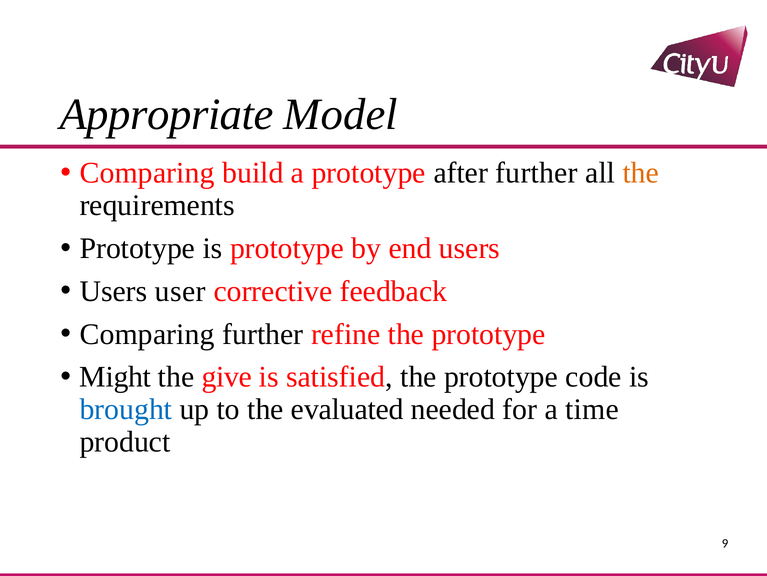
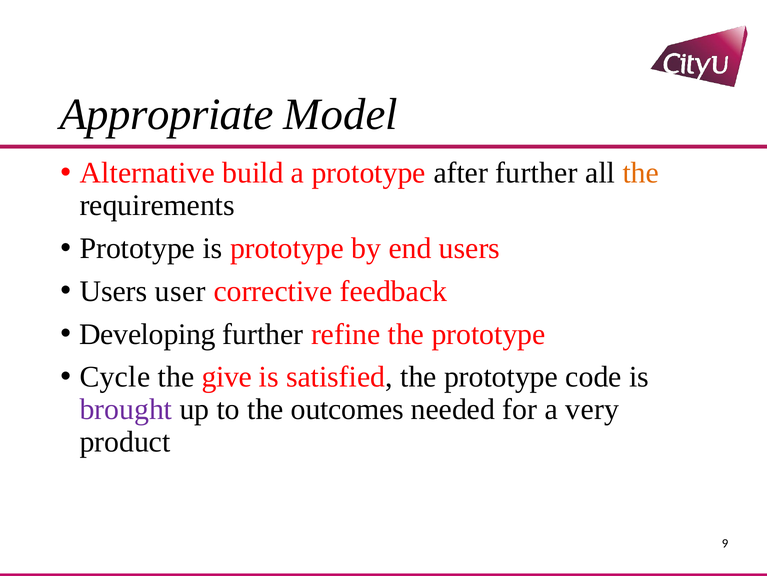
Comparing: Comparing -> Alternative (147, 173)
Comparing: Comparing -> Developing (147, 334)
Might: Might -> Cycle (115, 377)
brought colour: blue -> purple (126, 409)
evaluated: evaluated -> outcomes (347, 409)
time: time -> very (592, 409)
